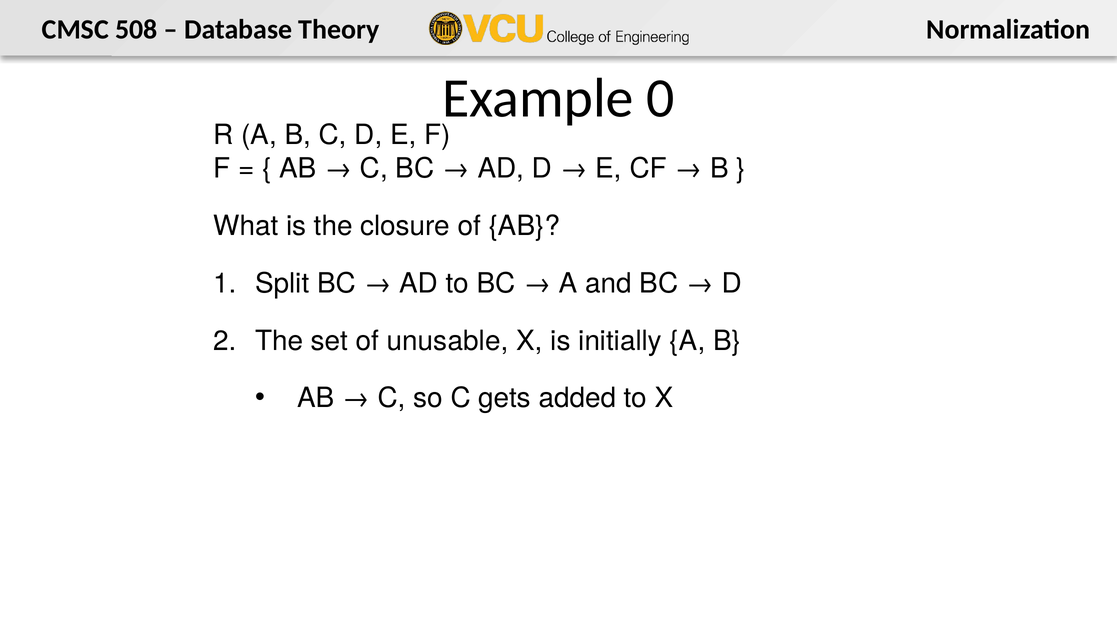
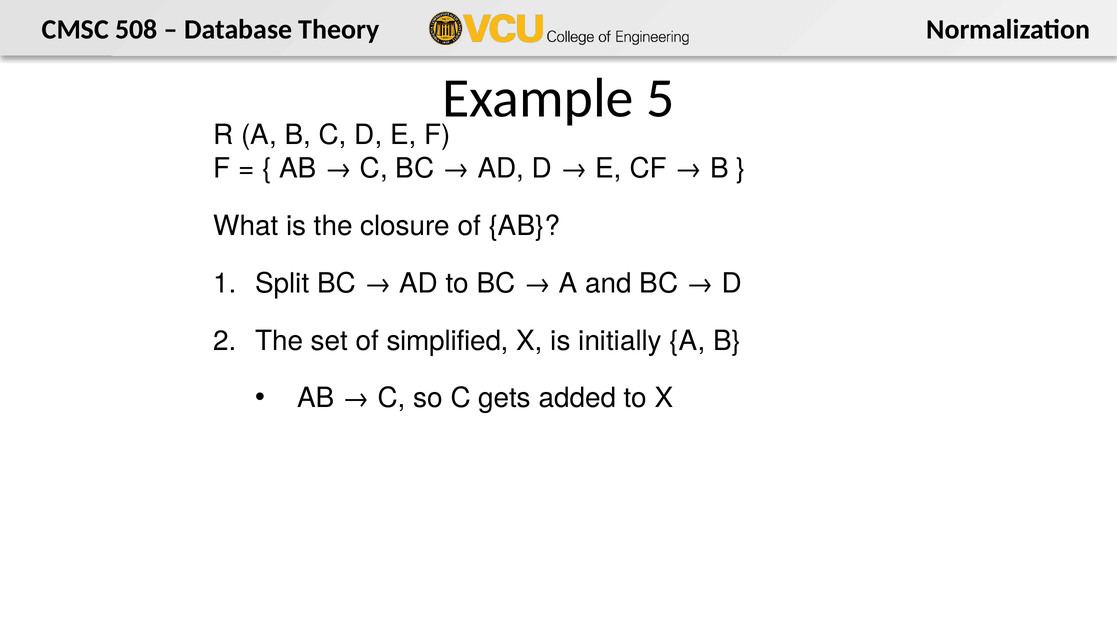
0: 0 -> 5 (660, 98)
unusable: unusable -> simplified (448, 341)
